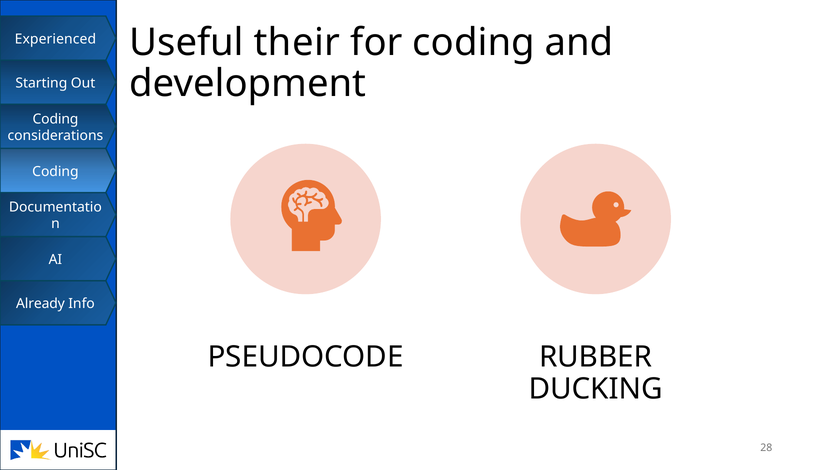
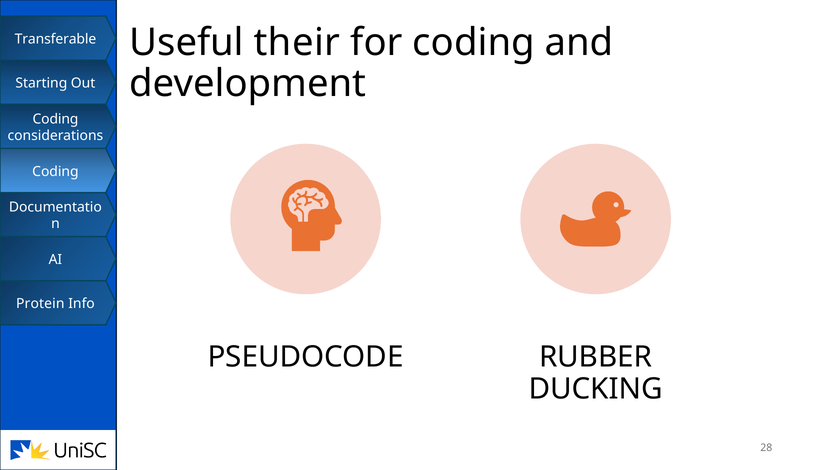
Experienced: Experienced -> Transferable (55, 39)
Already: Already -> Protein (40, 304)
